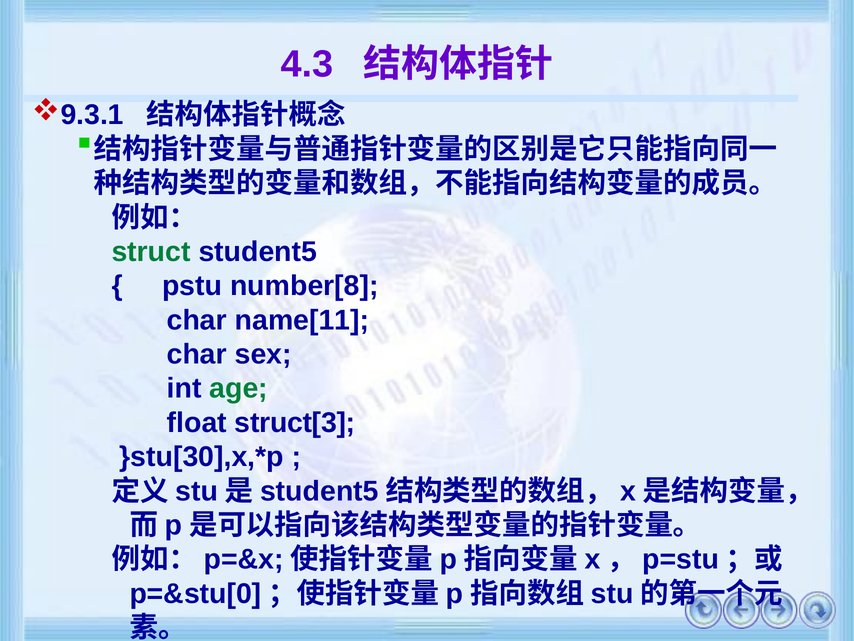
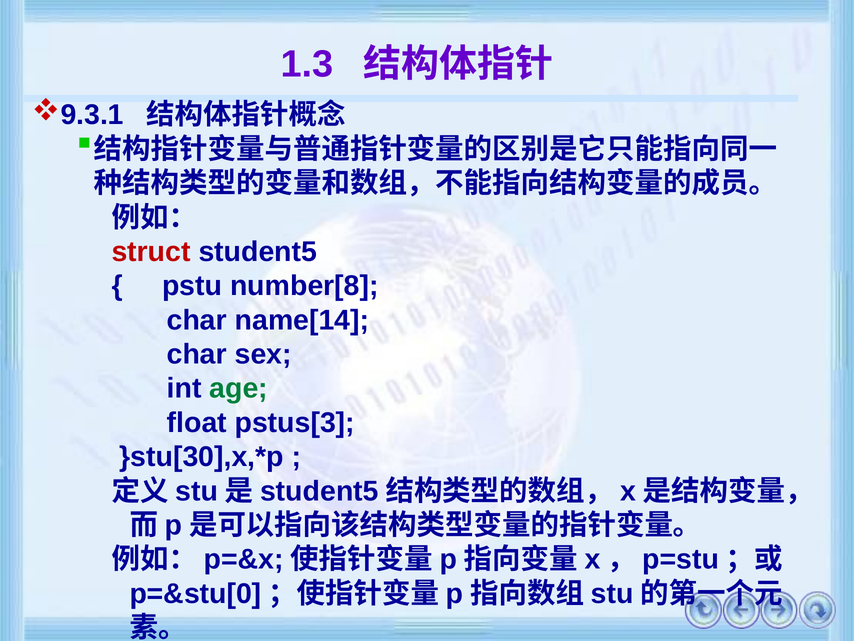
4.3: 4.3 -> 1.3 (307, 64)
struct colour: green -> red (151, 252)
name[11: name[11 -> name[14 (302, 320)
struct[3: struct[3 -> pstus[3 (295, 422)
